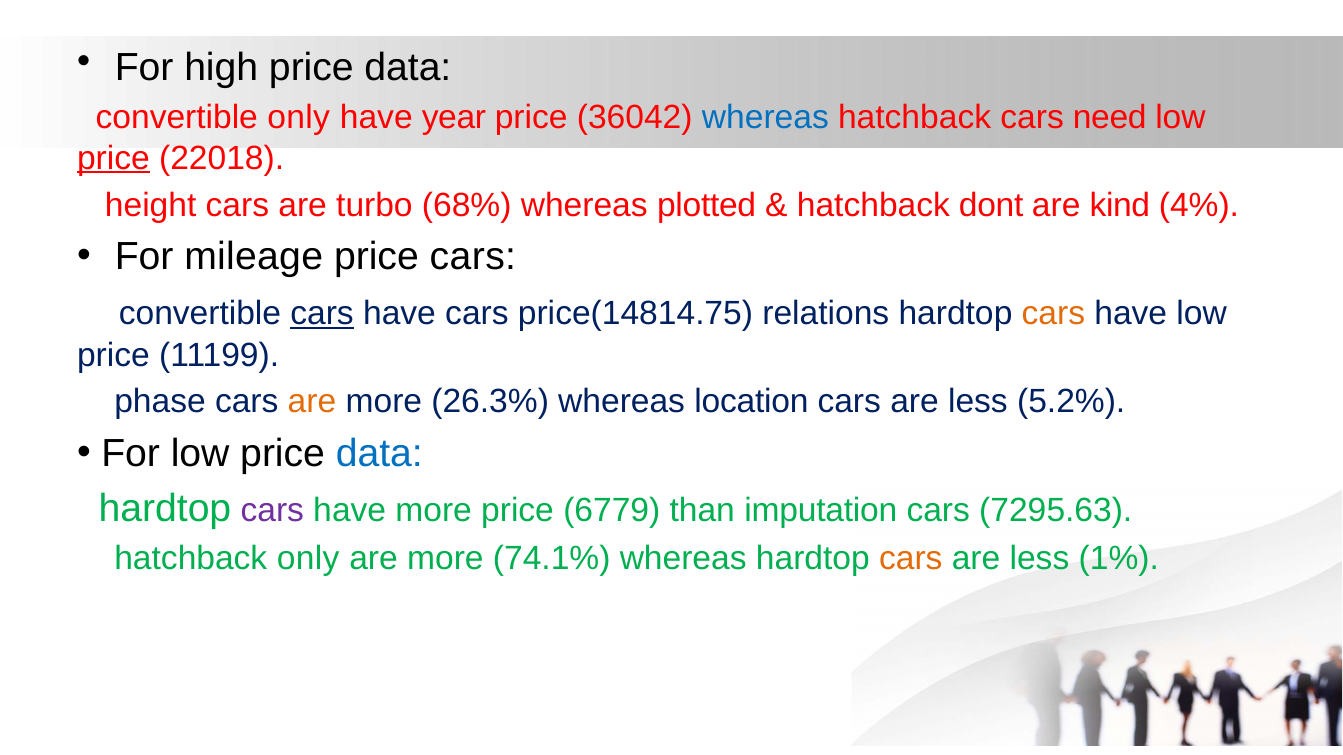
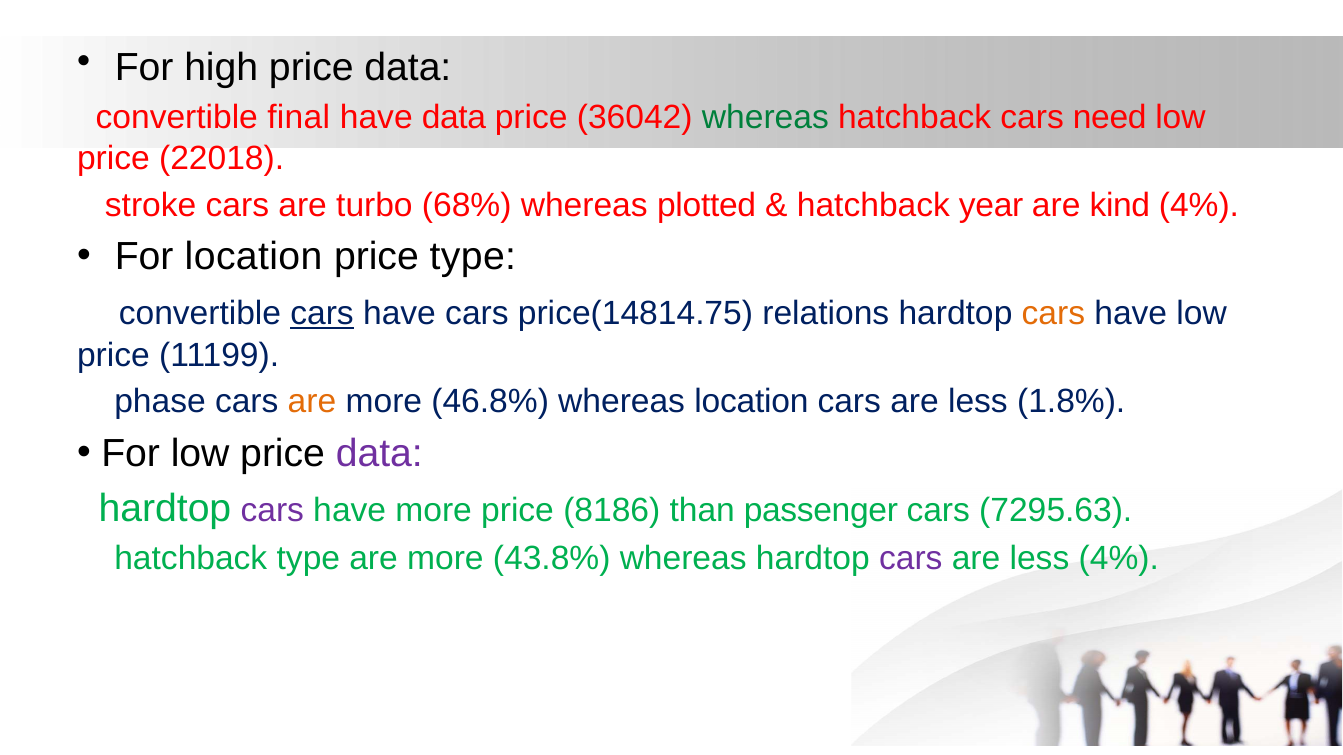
convertible only: only -> final (299, 118)
have year: year -> data (454, 118)
whereas colour: blue -> green (765, 118)
price underline: present -> none (113, 158)
height: height -> stroke (151, 205)
dont: dont -> year (991, 205)
For mileage: mileage -> location (254, 257)
price cars: cars -> type (473, 257)
26.3%: 26.3% -> 46.8% (490, 402)
5.2%: 5.2% -> 1.8% (1071, 402)
data colour: blue -> purple (379, 454)
6779: 6779 -> 8186 (612, 511)
imputation: imputation -> passenger (821, 511)
hatchback only: only -> type (308, 559)
74.1%: 74.1% -> 43.8% (552, 559)
cars colour: orange -> purple (911, 559)
less 1%: 1% -> 4% (1119, 559)
